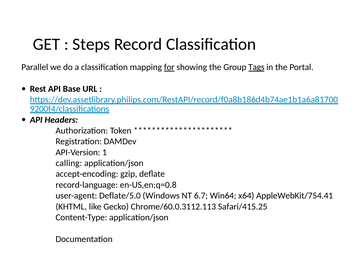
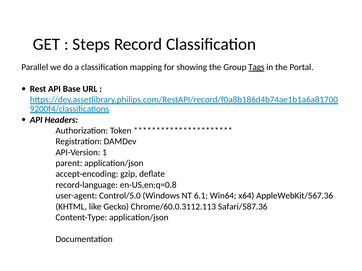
for underline: present -> none (169, 67)
calling: calling -> parent (69, 163)
Deflate/5.0: Deflate/5.0 -> Control/5.0 (120, 196)
6.7: 6.7 -> 6.1 (201, 196)
AppleWebKit/754.41: AppleWebKit/754.41 -> AppleWebKit/567.36 (295, 196)
Safari/415.25: Safari/415.25 -> Safari/587.36 (243, 207)
